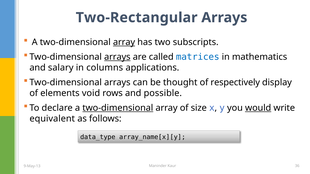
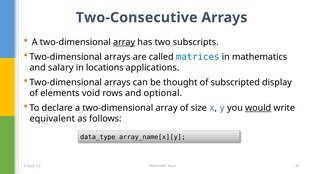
Two-Rectangular: Two-Rectangular -> Two-Consecutive (137, 18)
arrays underline: present -> none (117, 57)
columns: columns -> locations (105, 68)
respectively: respectively -> subscripted (235, 83)
possible: possible -> optional (163, 93)
two-dimensional underline: present -> none (118, 108)
